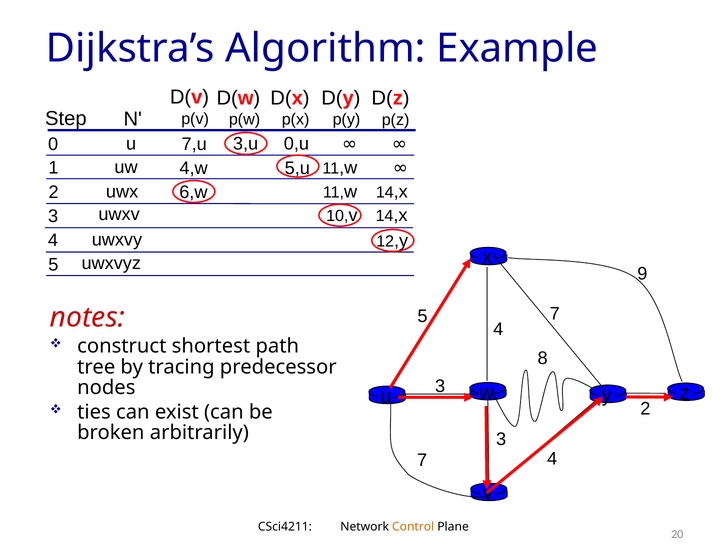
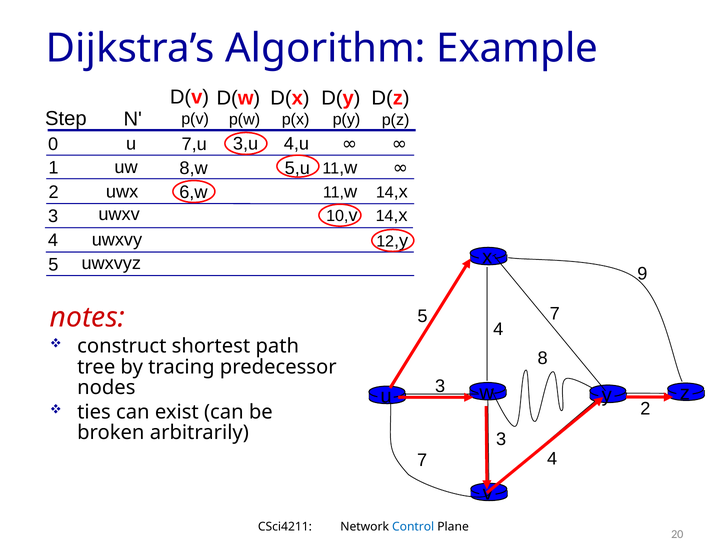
0,u: 0,u -> 4,u (296, 144)
4,w: 4,w -> 8,w (194, 168)
Control colour: orange -> blue (413, 527)
